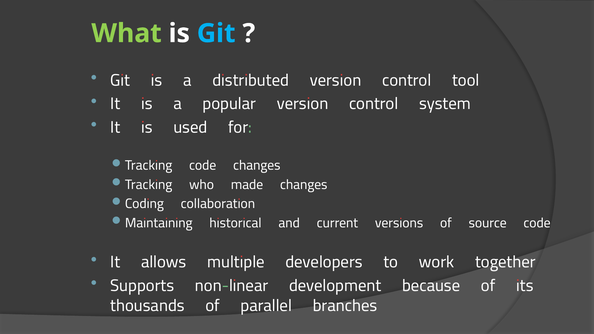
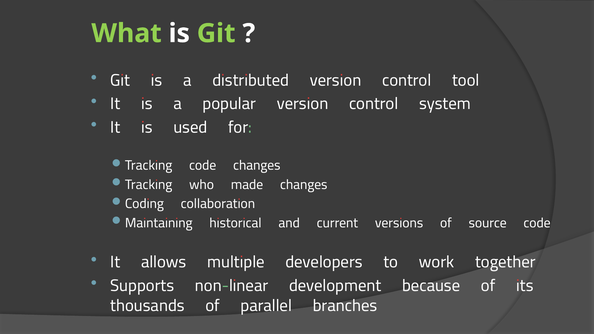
Git colour: light blue -> light green (216, 33)
